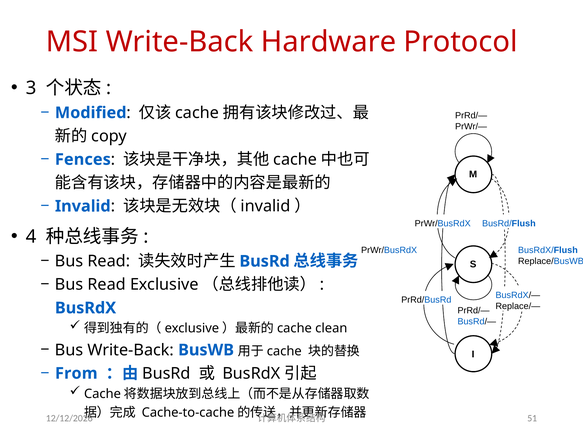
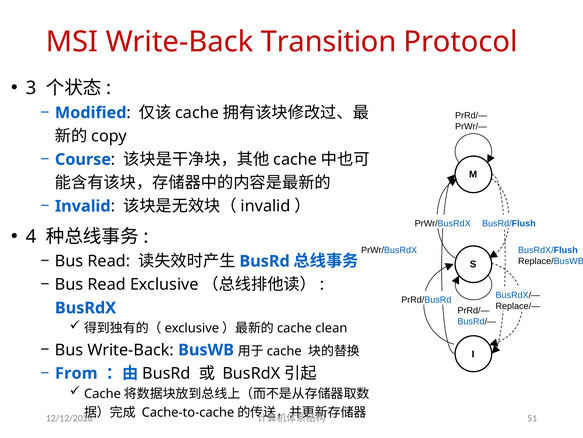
Hardware: Hardware -> Transition (329, 42)
Fences: Fences -> Course (83, 159)
